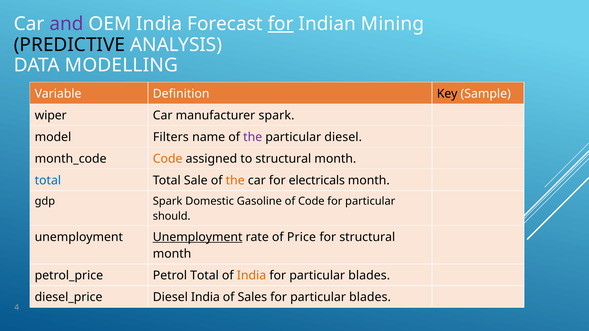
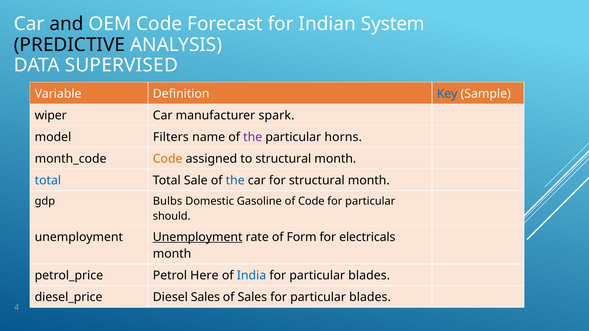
and colour: purple -> black (67, 24)
OEM India: India -> Code (159, 24)
for underline: present -> none (281, 24)
Mining: Mining -> System (393, 24)
MODELLING: MODELLING -> SUPERVISED (121, 65)
Key colour: black -> blue (447, 94)
particular diesel: diesel -> horns (343, 137)
the colour: orange -> blue (235, 181)
for electricals: electricals -> structural (317, 181)
gdp Spark: Spark -> Bulbs (168, 201)
Price: Price -> Form (302, 237)
for structural: structural -> electricals (367, 237)
Petrol Total: Total -> Here (204, 276)
India colour: orange -> blue (251, 276)
Diesel India: India -> Sales (205, 298)
